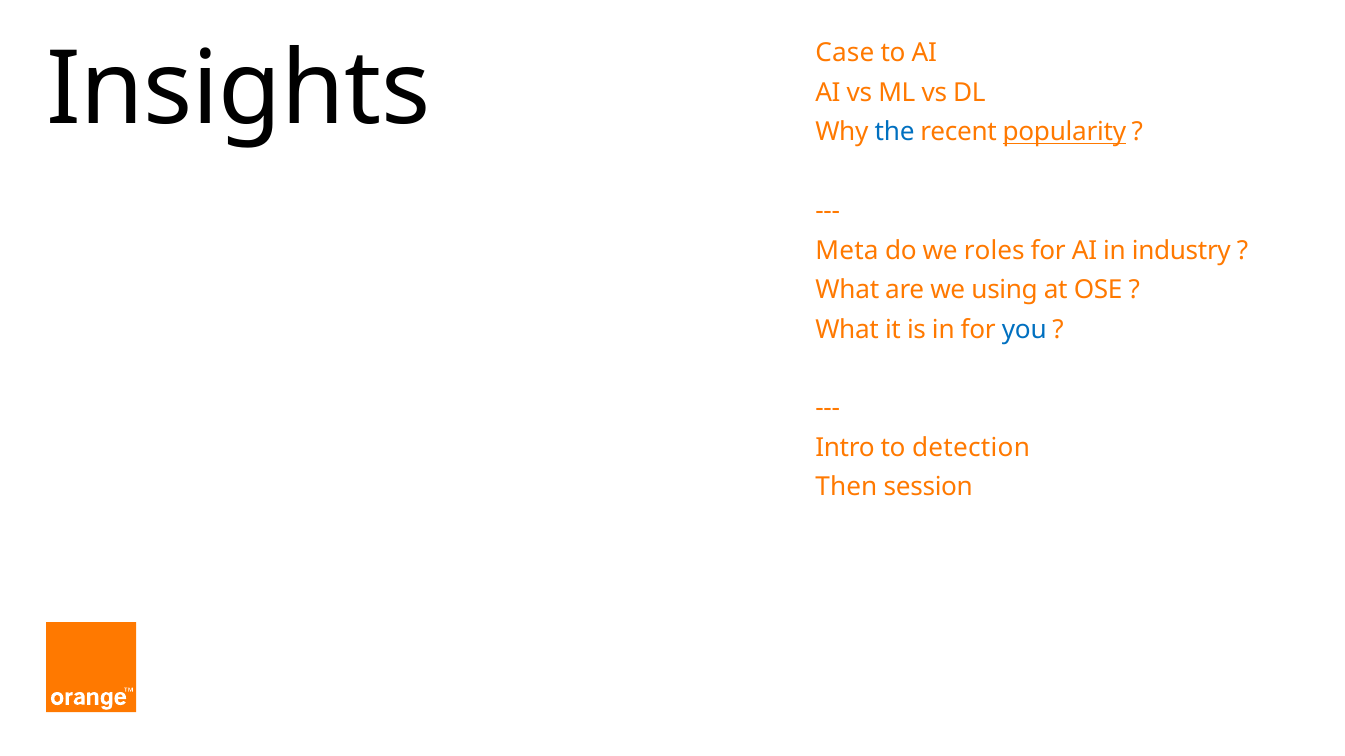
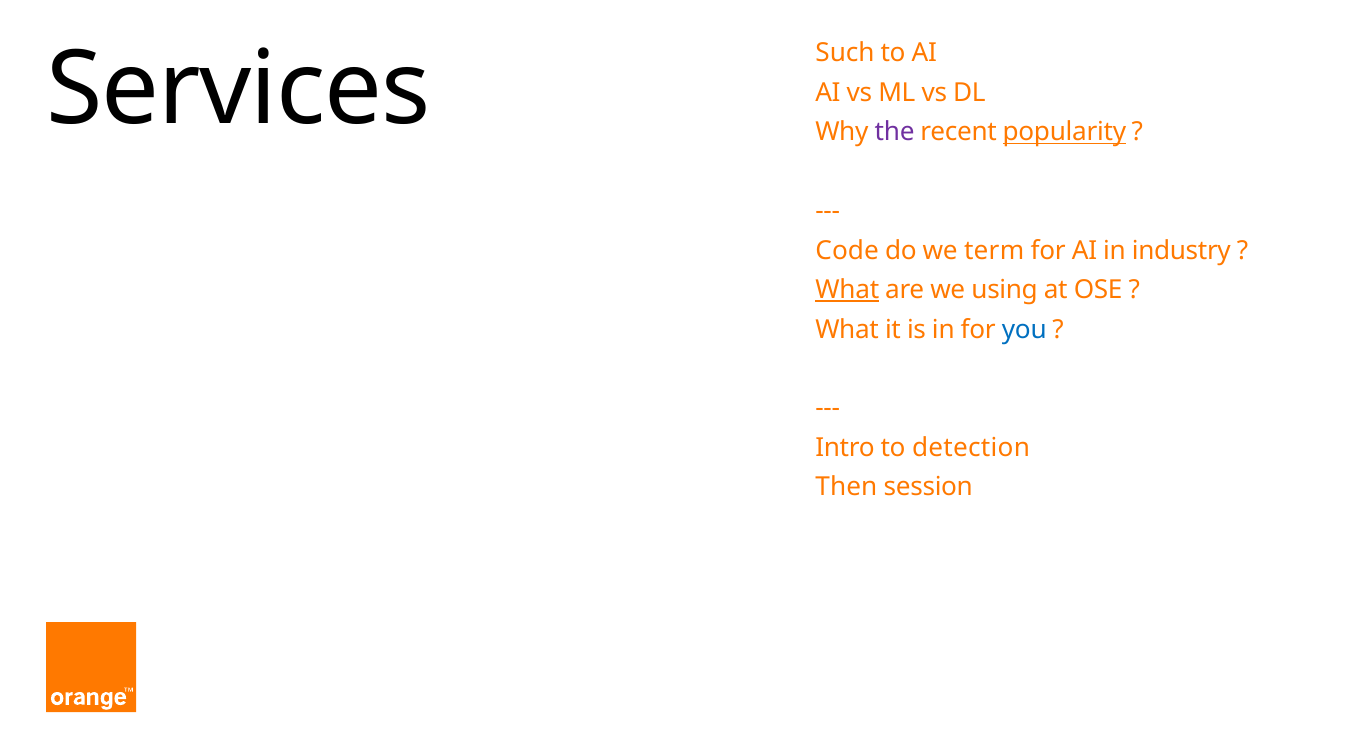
Case: Case -> Such (845, 53)
Insights: Insights -> Services (238, 89)
the colour: blue -> purple (895, 132)
Meta: Meta -> Code (847, 251)
roles: roles -> term (994, 251)
What underline: none -> present (847, 290)
